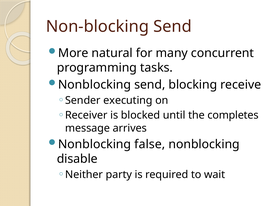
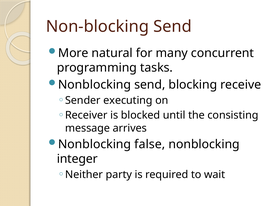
completes: completes -> consisting (233, 115)
disable: disable -> integer (77, 159)
